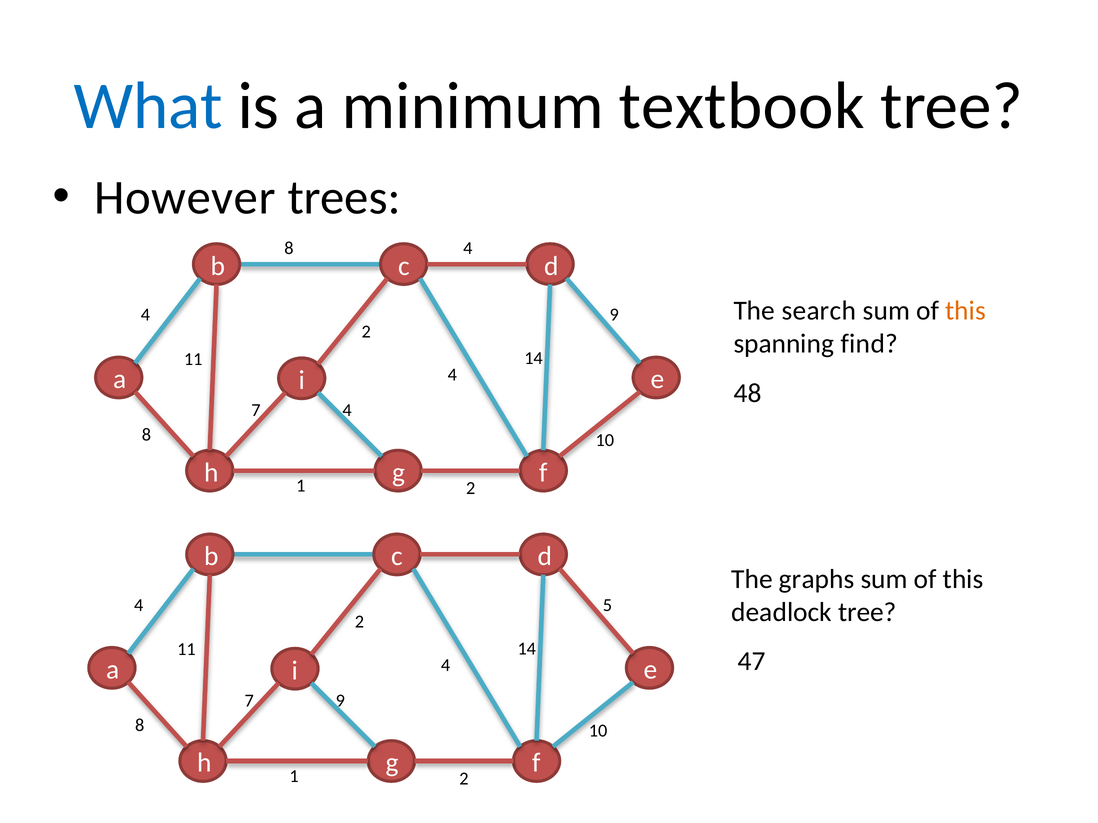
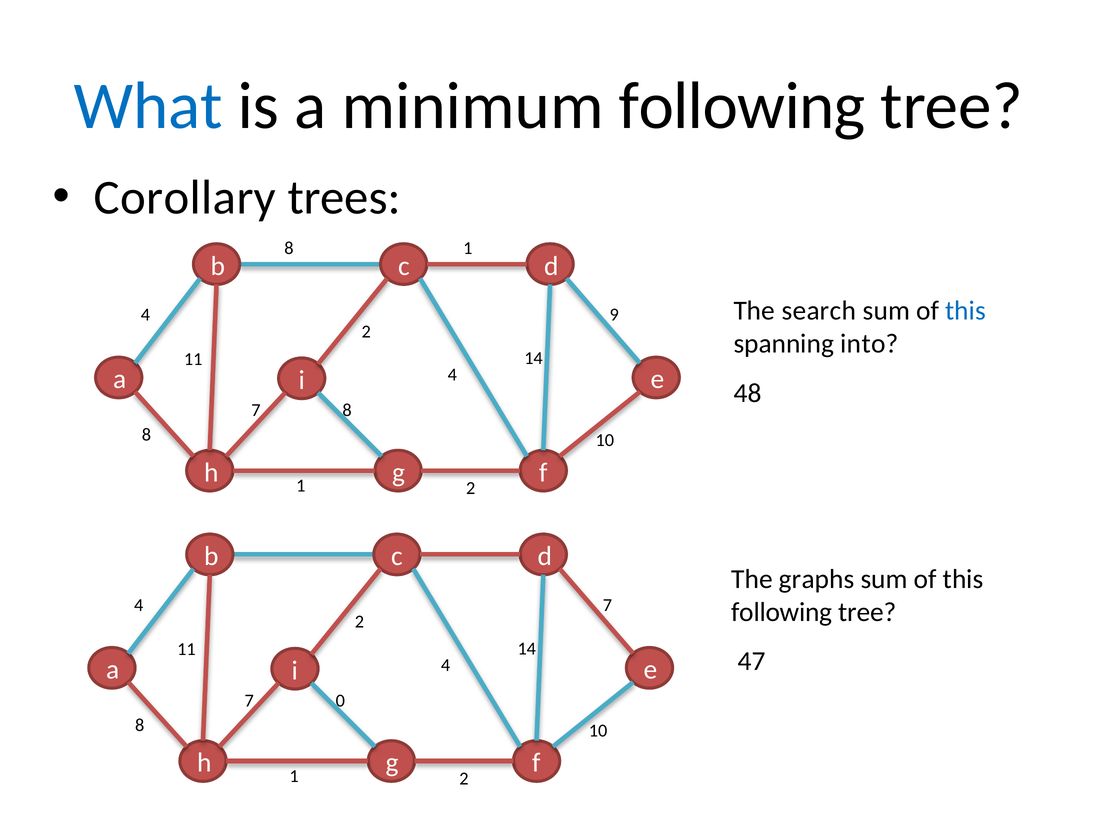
minimum textbook: textbook -> following (742, 106)
However: However -> Corollary (185, 198)
8 4: 4 -> 1 (468, 249)
this colour: orange -> blue (965, 311)
find: find -> into (869, 344)
7 4: 4 -> 8 (347, 411)
4 5: 5 -> 7 (607, 606)
deadlock: deadlock -> following (782, 613)
7 9: 9 -> 0 (340, 701)
